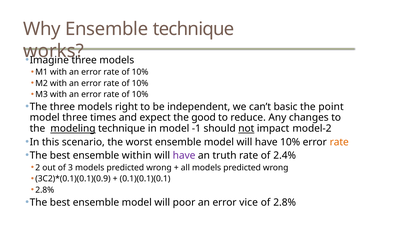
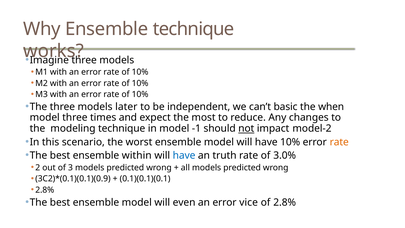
right: right -> later (126, 107)
point: point -> when (331, 107)
good: good -> most (204, 118)
modeling underline: present -> none (73, 128)
have colour: purple -> blue (184, 155)
2.4%: 2.4% -> 3.0% (285, 155)
poor: poor -> even (184, 202)
